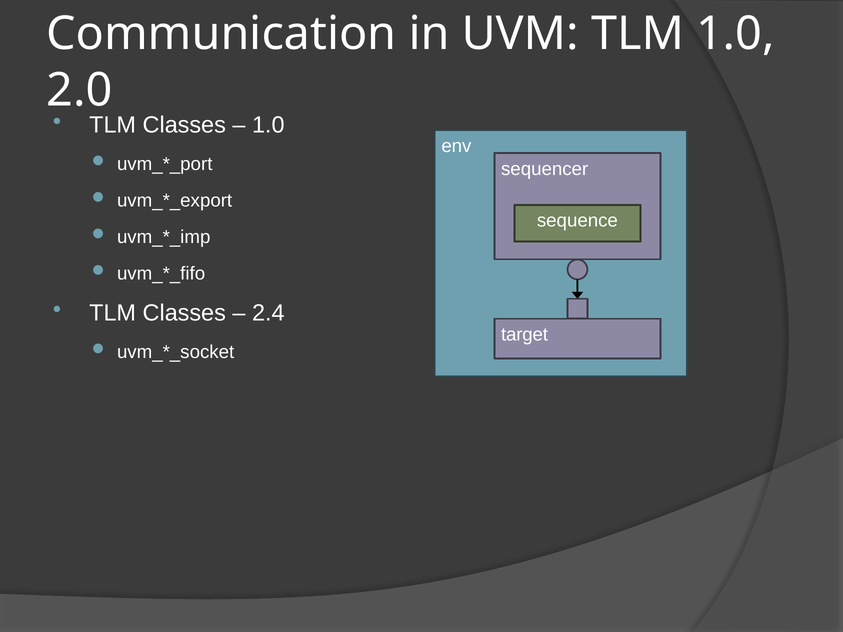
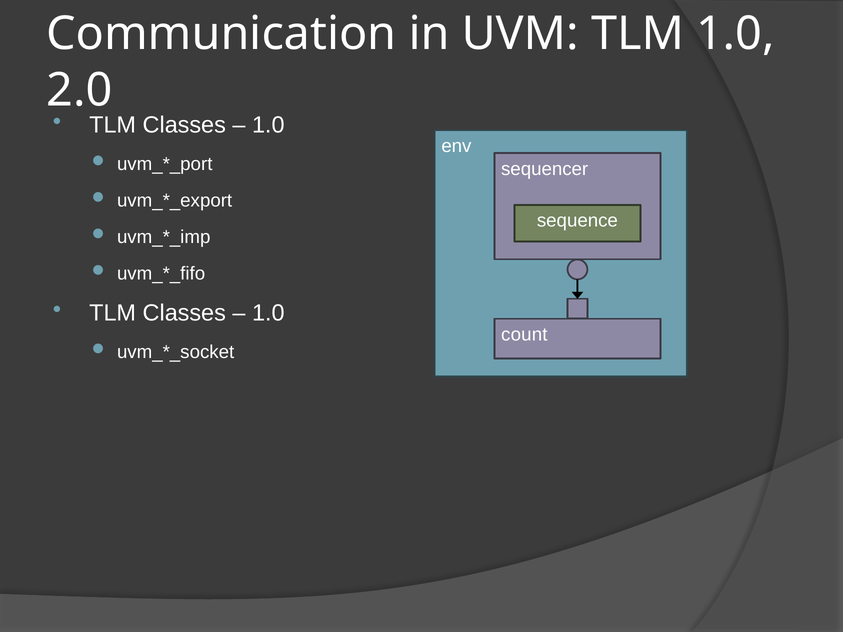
2.4: 2.4 -> 1.0 (268, 313)
target: target -> count (524, 335)
